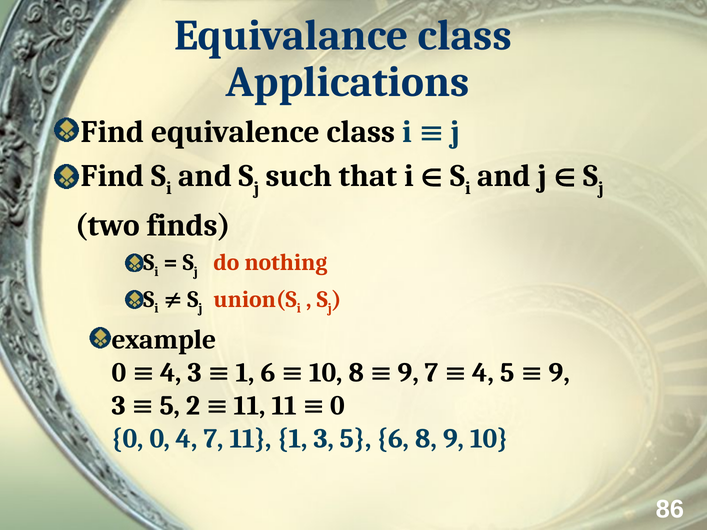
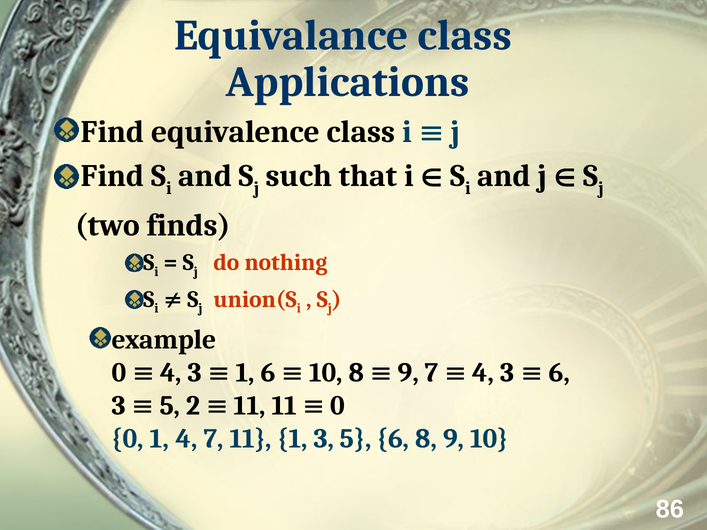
5: 5 -> 3 (507, 373)
9: 9 -> 6 (559, 373)
0: 0 -> 1 (160, 439)
